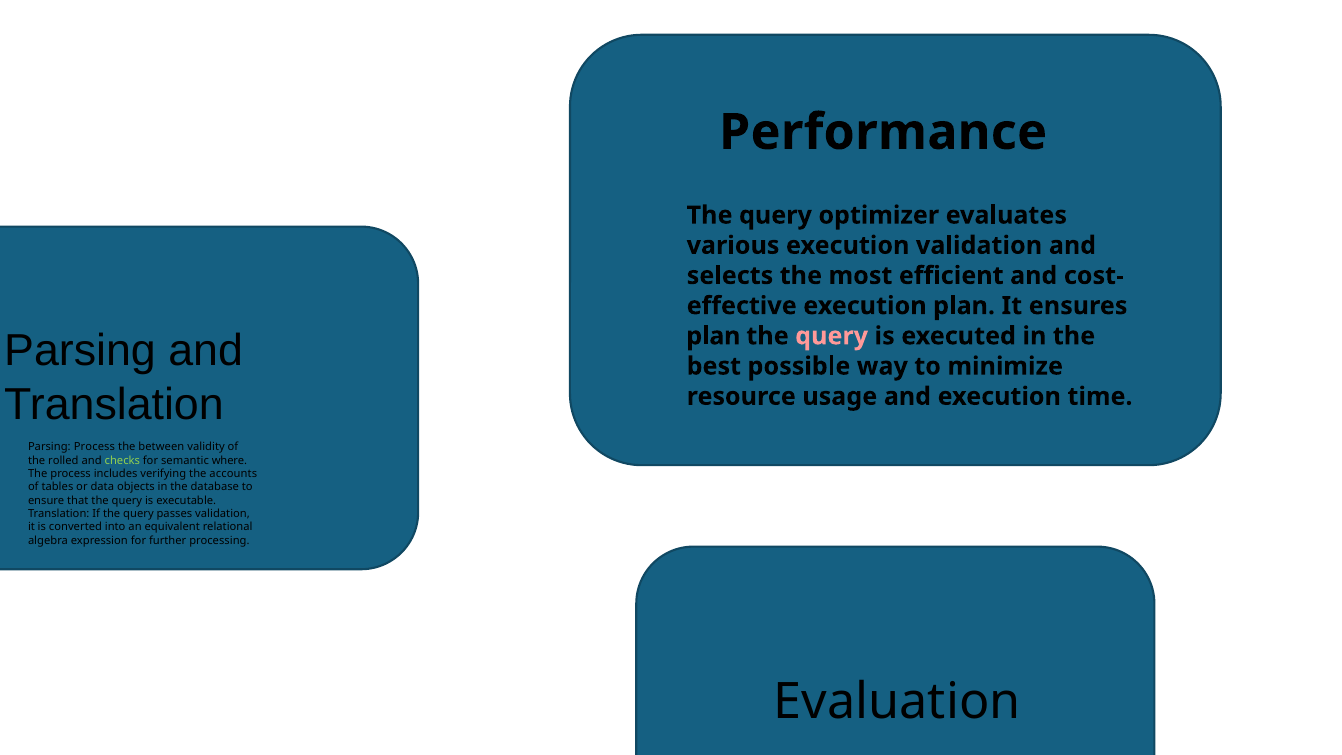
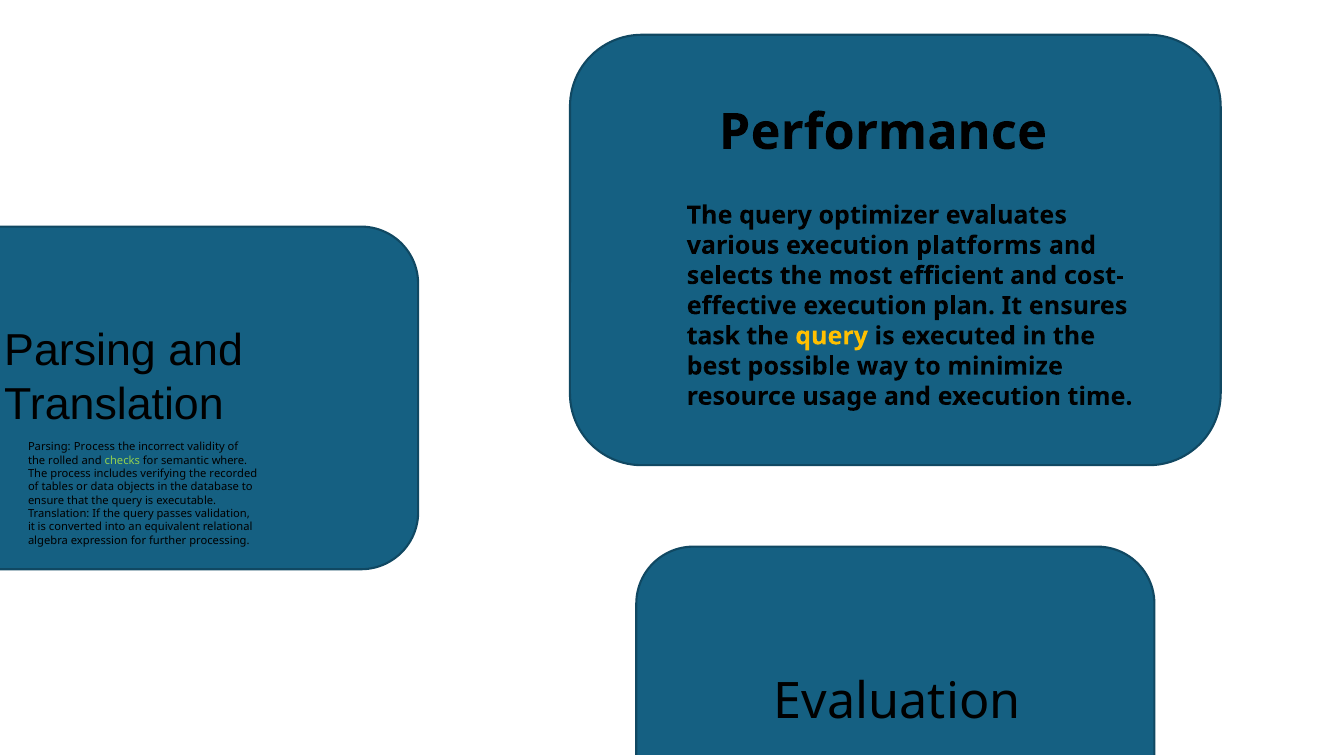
execution validation: validation -> platforms (979, 245)
plan: plan -> task (713, 336)
query colour: pink -> yellow (832, 336)
between: between -> incorrect (161, 447)
accounts: accounts -> recorded (233, 474)
